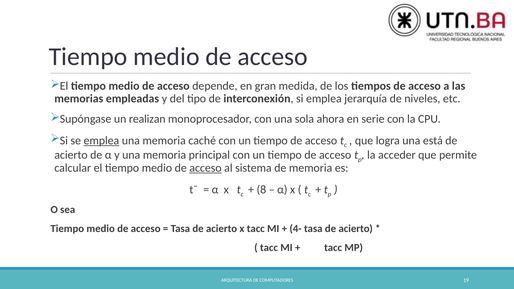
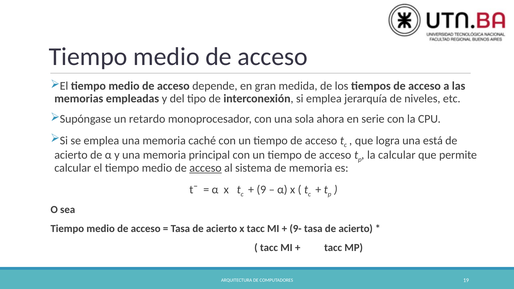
realizan: realizan -> retardo (147, 119)
emplea underline: present -> none (101, 141)
la acceder: acceder -> calcular (397, 155)
8: 8 -> 9 (261, 190)
4-: 4- -> 9- (296, 229)
